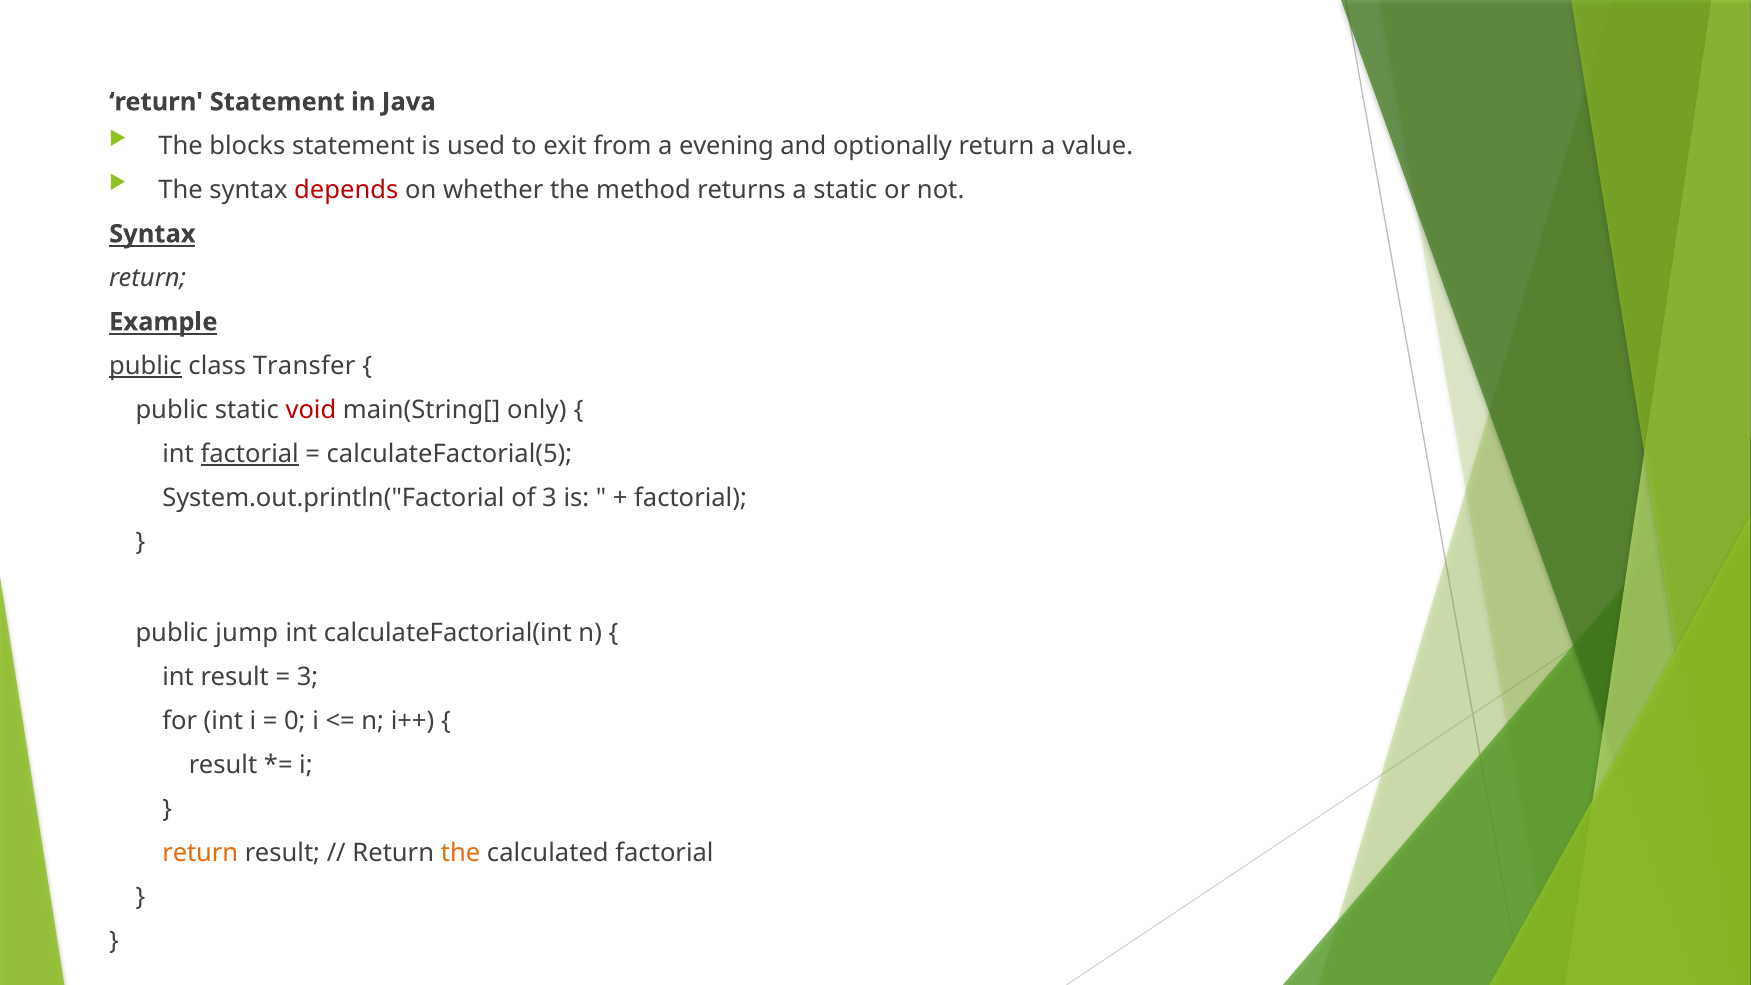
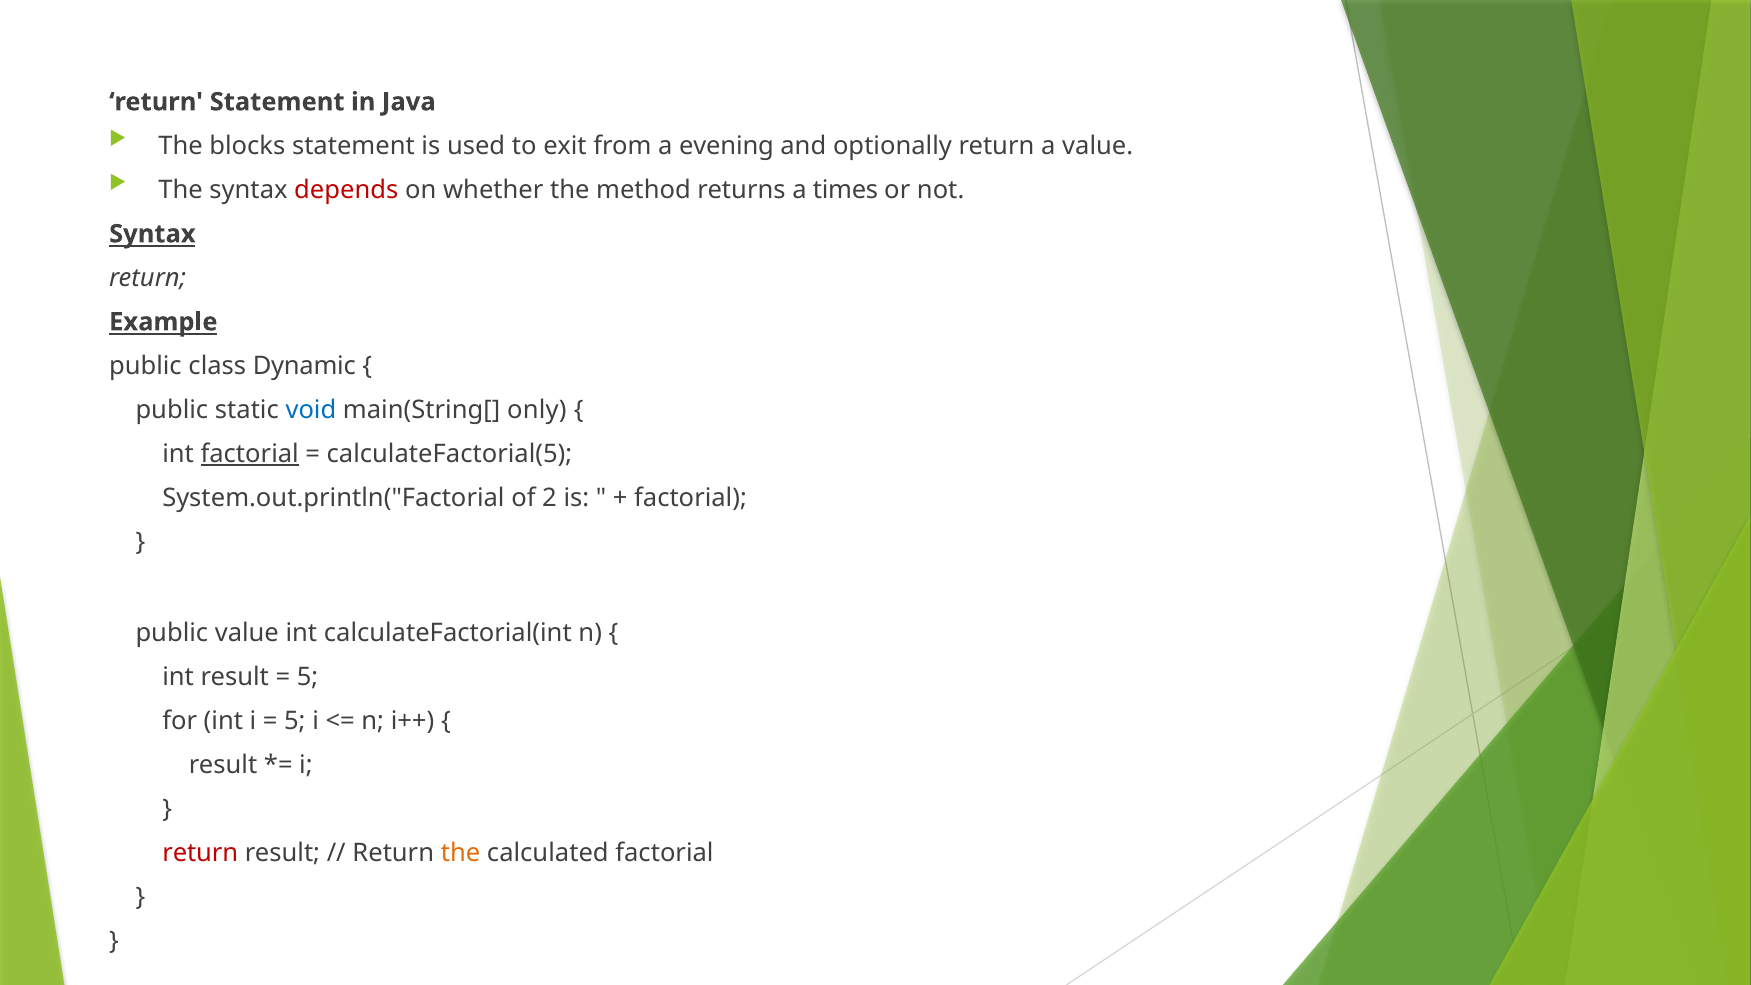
a static: static -> times (846, 190)
public underline: present -> none (145, 366)
Transfer: Transfer -> Dynamic (304, 366)
void colour: red -> blue (311, 410)
of 3: 3 -> 2 (549, 498)
public jump: jump -> value (247, 633)
3: 3 -> 5 (308, 677)
0: 0 -> 5 (295, 721)
return colour: orange -> red (200, 853)
